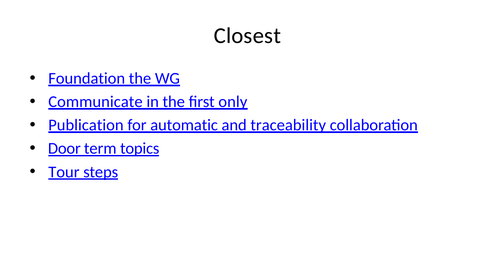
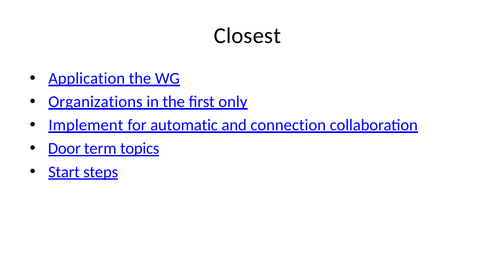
Foundation: Foundation -> Application (87, 79)
Communicate: Communicate -> Organizations (95, 102)
Publication: Publication -> Implement (86, 125)
traceability: traceability -> connection (288, 125)
Tour: Tour -> Start (64, 172)
